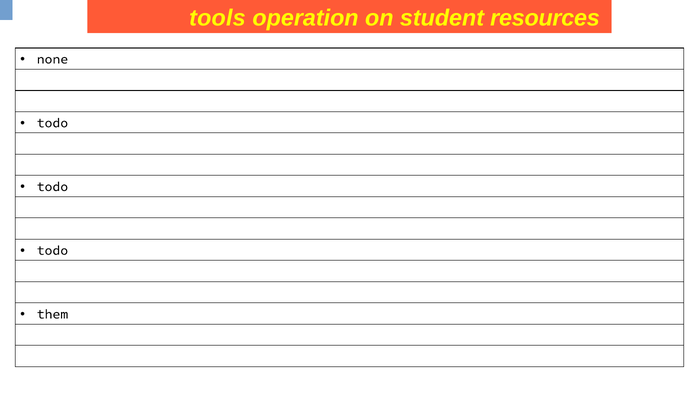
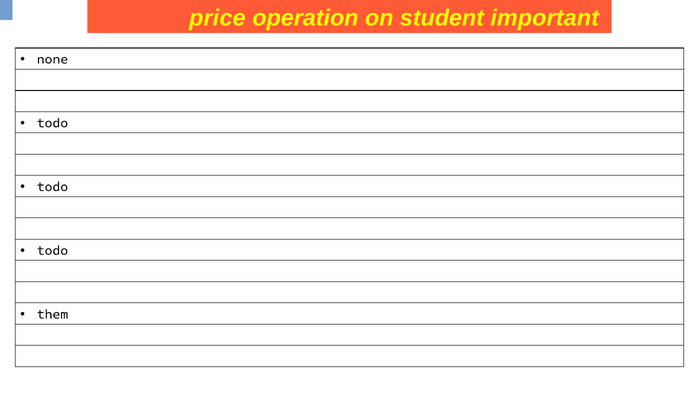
tools: tools -> price (217, 18)
resources: resources -> important (545, 18)
